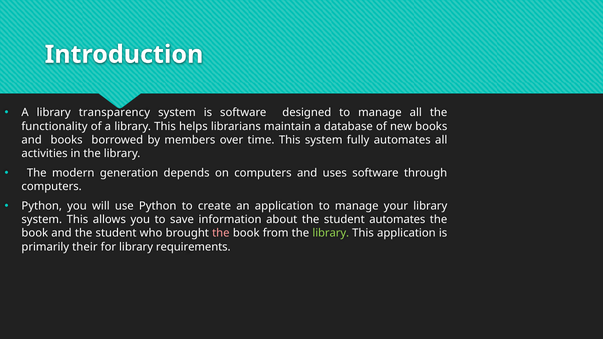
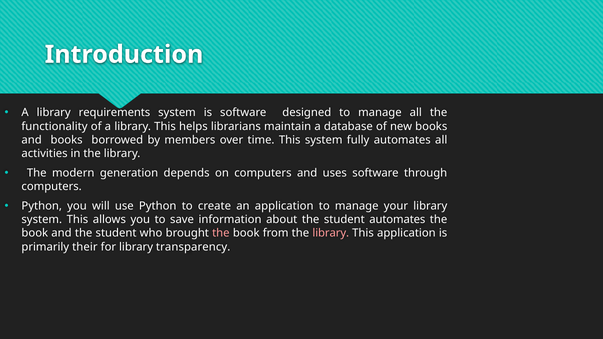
transparency: transparency -> requirements (114, 113)
library colour: light green -> pink (331, 233)
requirements: requirements -> transparency (193, 247)
